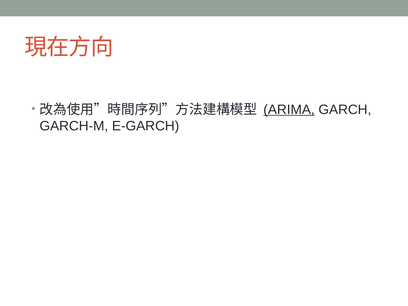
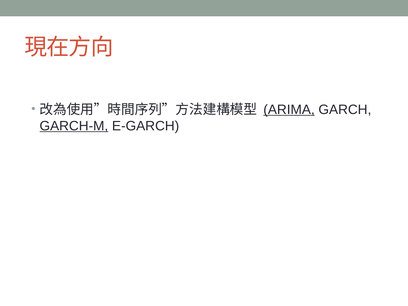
GARCH-M underline: none -> present (74, 126)
